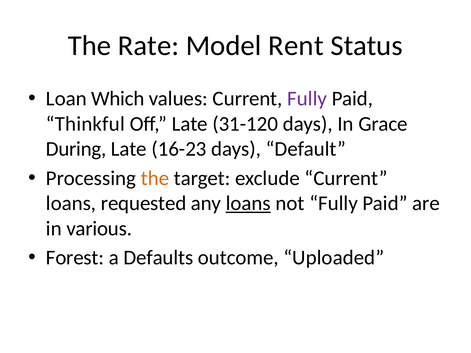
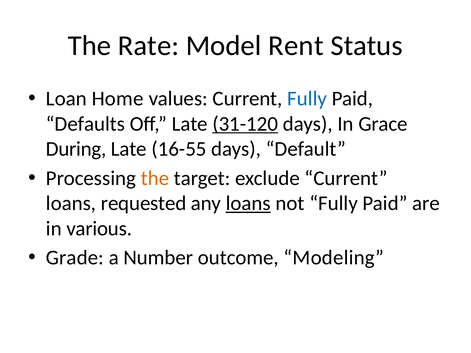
Which: Which -> Home (118, 99)
Fully colour: purple -> blue (307, 99)
Thinkful: Thinkful -> Defaults (85, 124)
31-120 underline: none -> present (245, 124)
16-23: 16-23 -> 16-55 (179, 149)
Forest: Forest -> Grade (75, 258)
Defaults: Defaults -> Number (158, 258)
Uploaded: Uploaded -> Modeling (334, 258)
